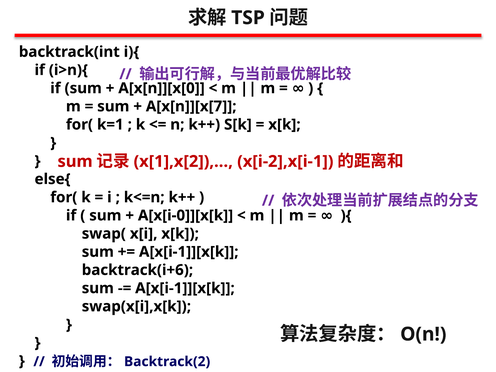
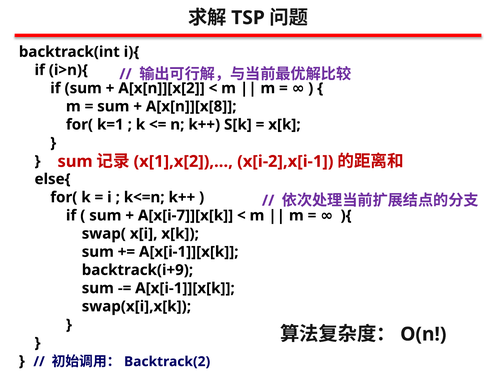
A[x[n]][x[0: A[x[n]][x[0 -> A[x[n]][x[2 (162, 88)
A[x[n]][x[7: A[x[n]][x[7 -> A[x[n]][x[8 (191, 106)
A[x[i-0]][x[k: A[x[i-0]][x[k -> A[x[i-7]][x[k (186, 215)
backtrack(i+6: backtrack(i+6 -> backtrack(i+9 (137, 270)
